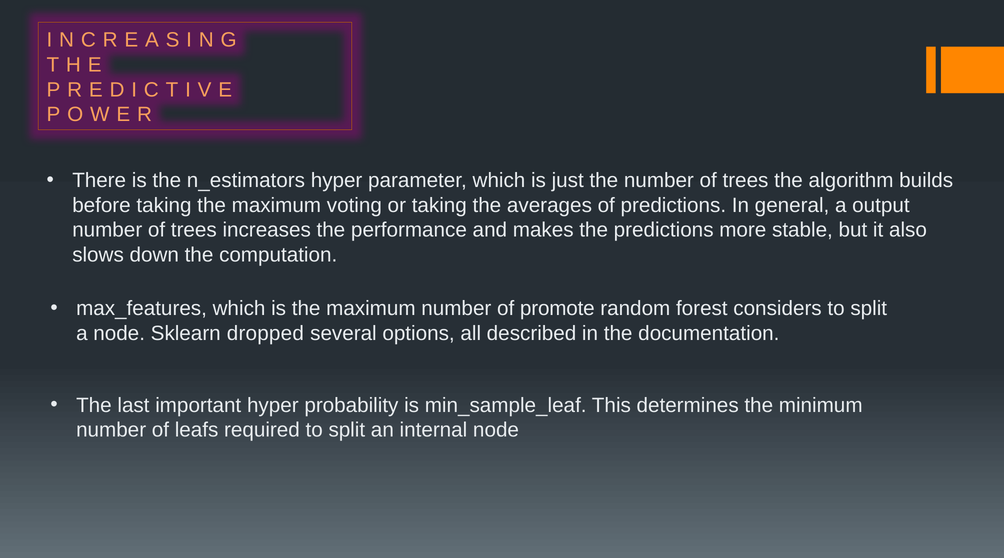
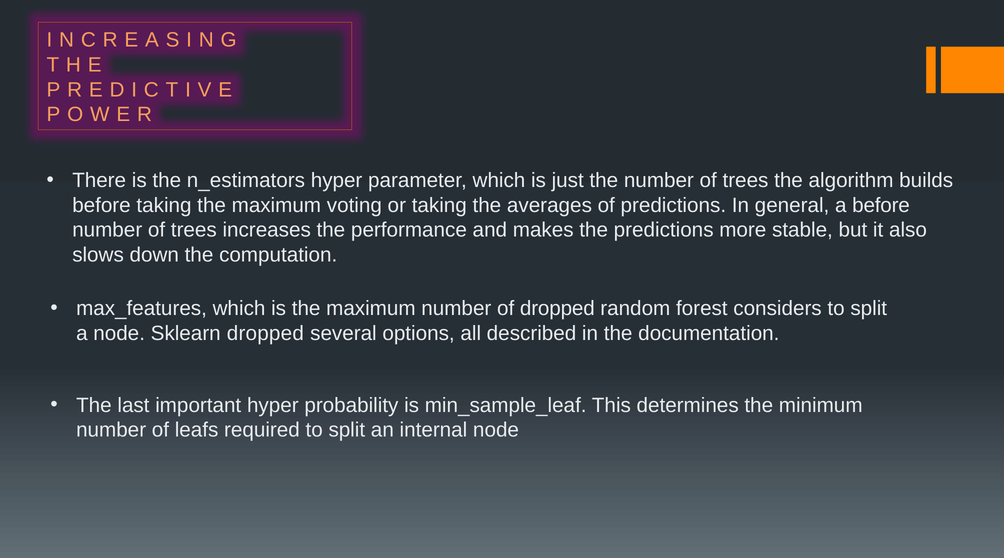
a output: output -> before (881, 205)
of promote: promote -> dropped (557, 309)
